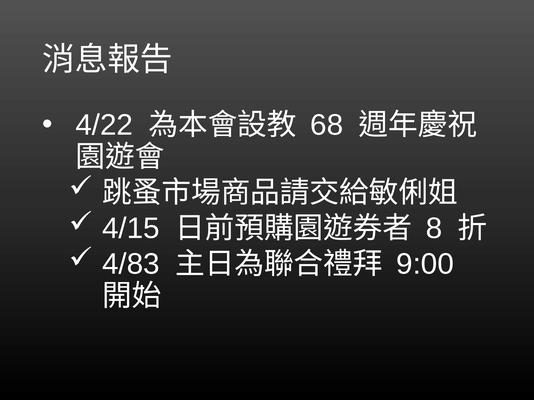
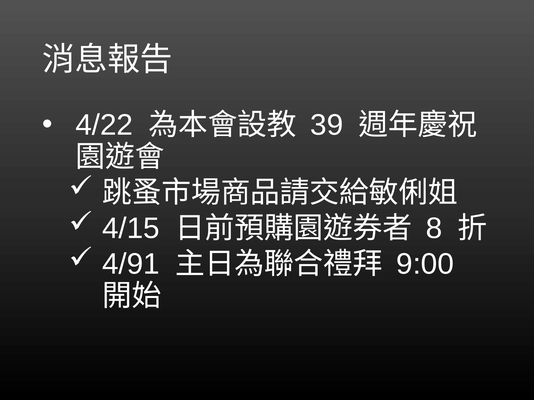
68: 68 -> 39 (327, 125)
4/83: 4/83 -> 4/91 (131, 264)
